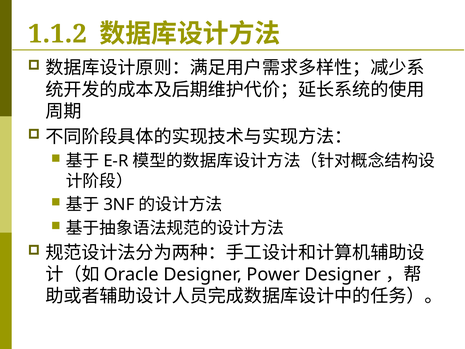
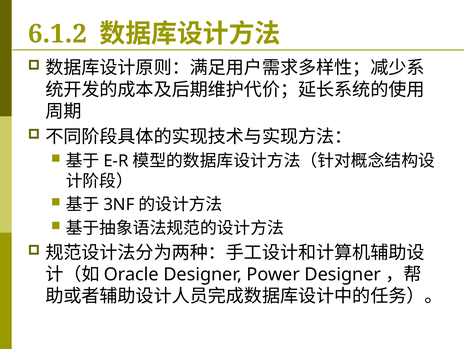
1.1.2: 1.1.2 -> 6.1.2 (57, 34)
